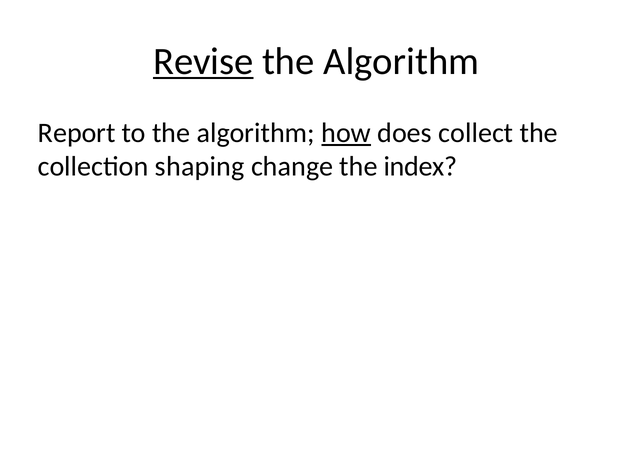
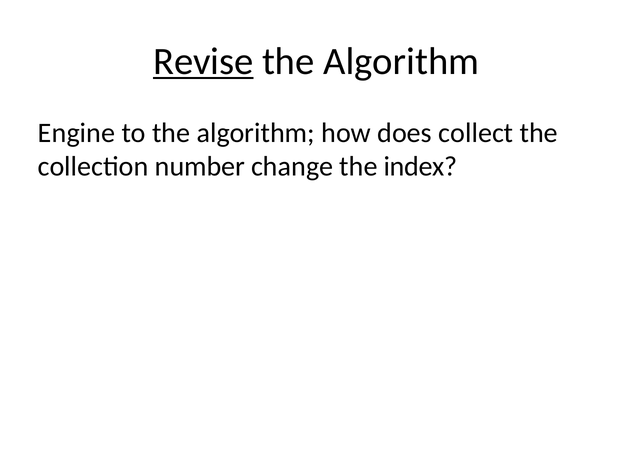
Report: Report -> Engine (77, 133)
how underline: present -> none (346, 133)
shaping: shaping -> number (200, 167)
